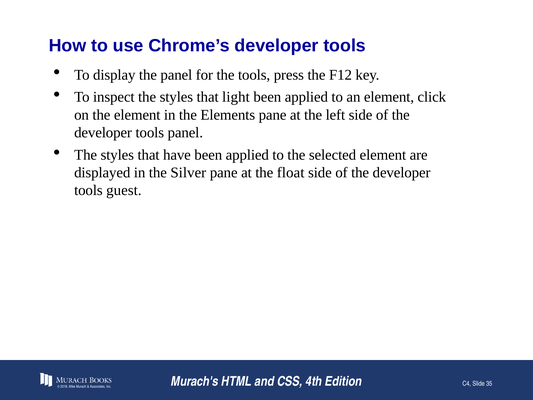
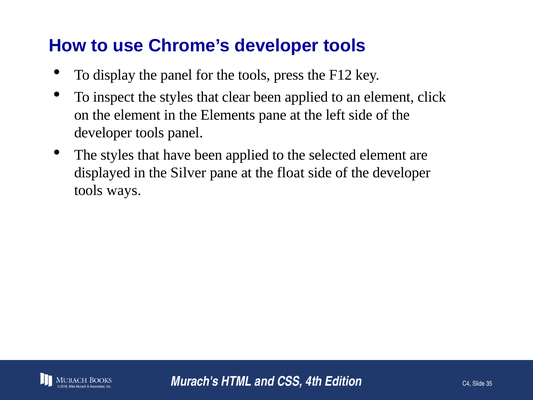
light: light -> clear (236, 97)
guest: guest -> ways (124, 190)
